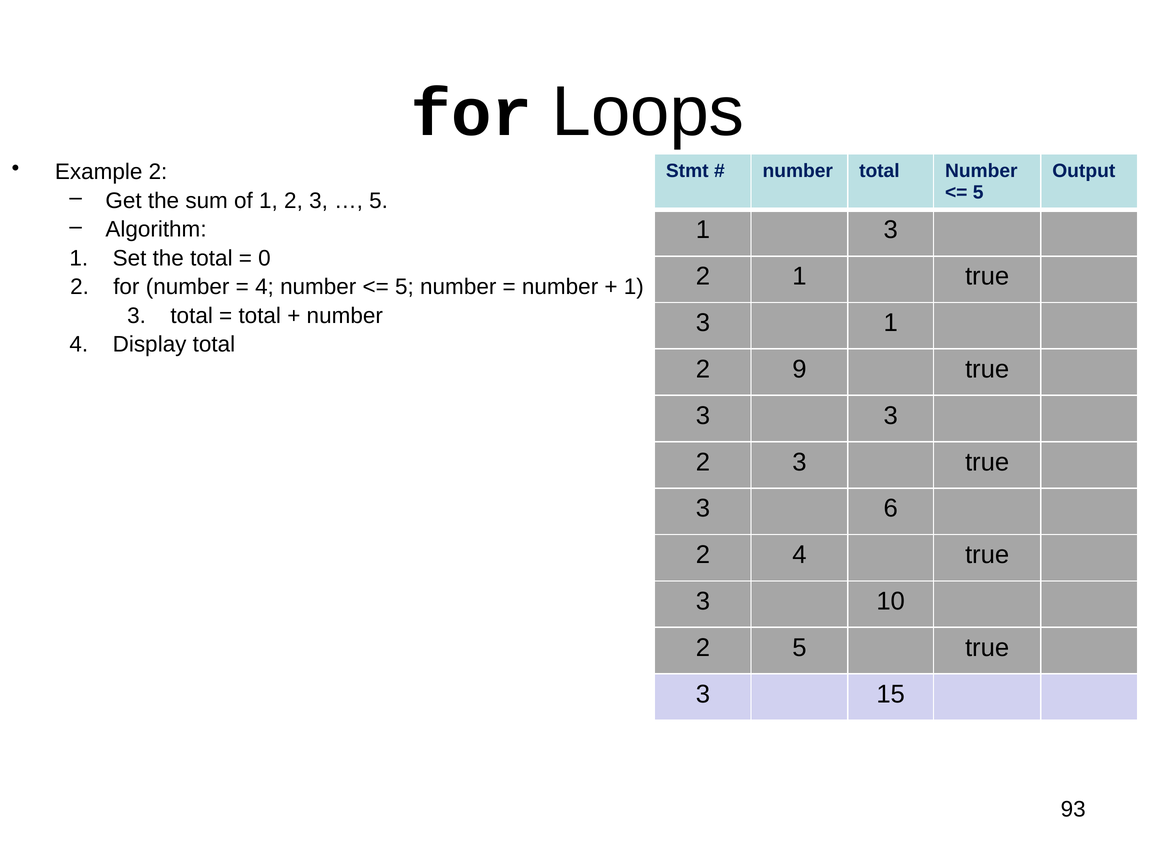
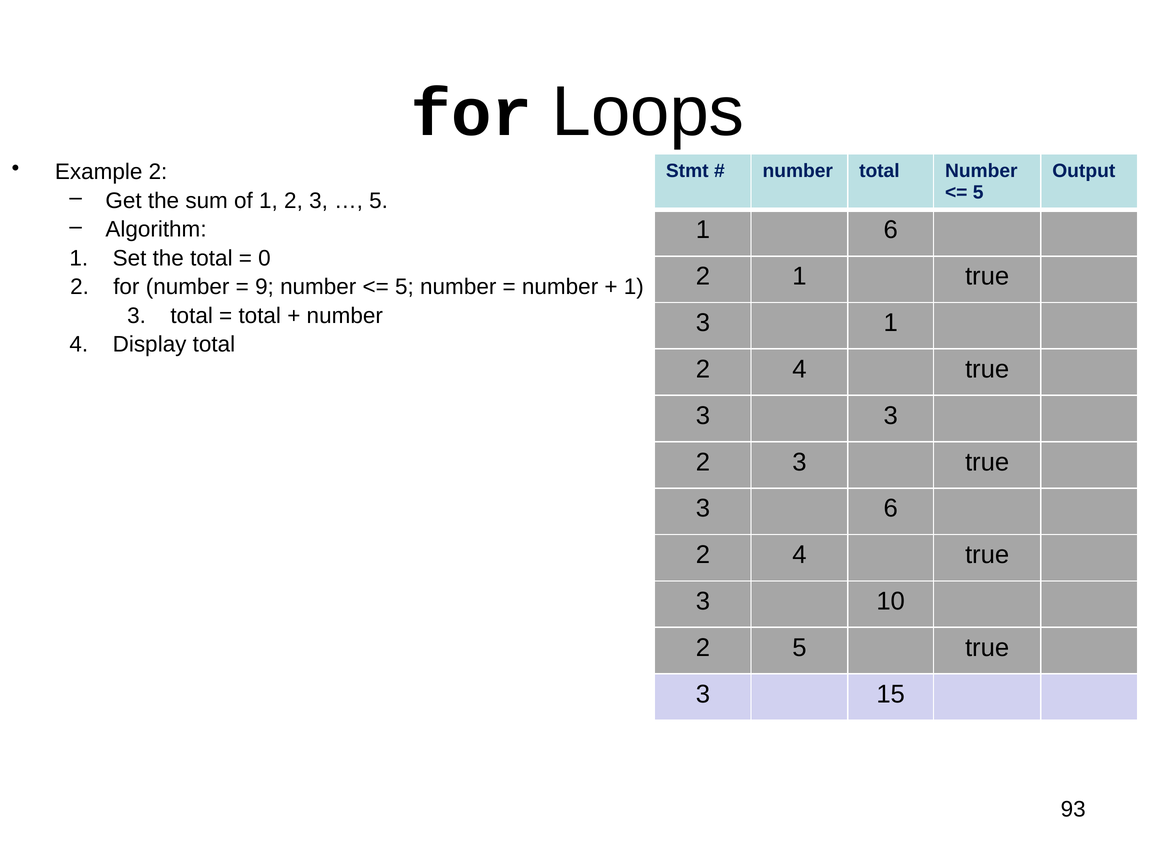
3: 3 -> 6 (891, 230)
4: 4 -> 9 (264, 287)
9: 9 -> 4 (799, 369)
